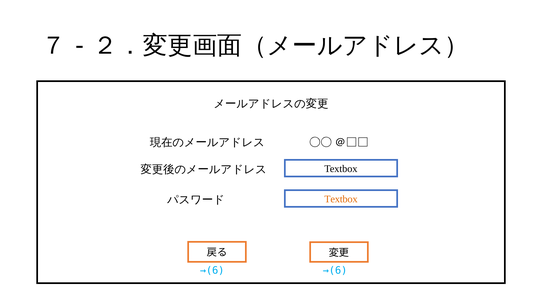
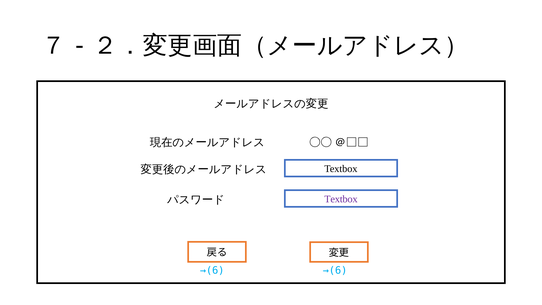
Textbox colour: orange -> purple (341, 199)
